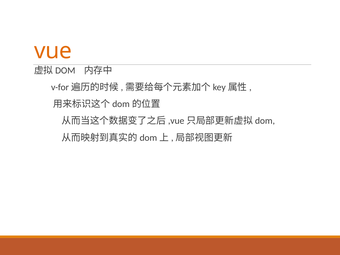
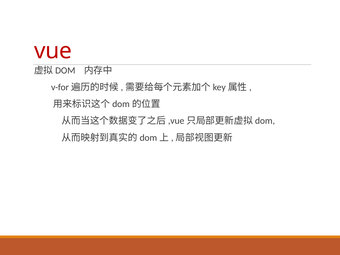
vue colour: orange -> red (53, 51)
